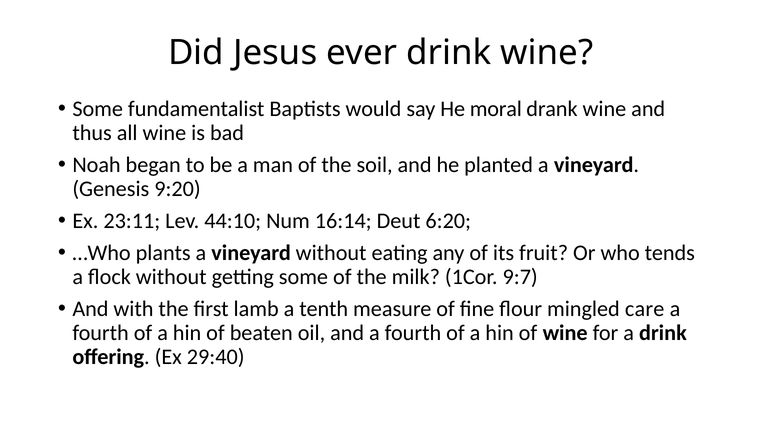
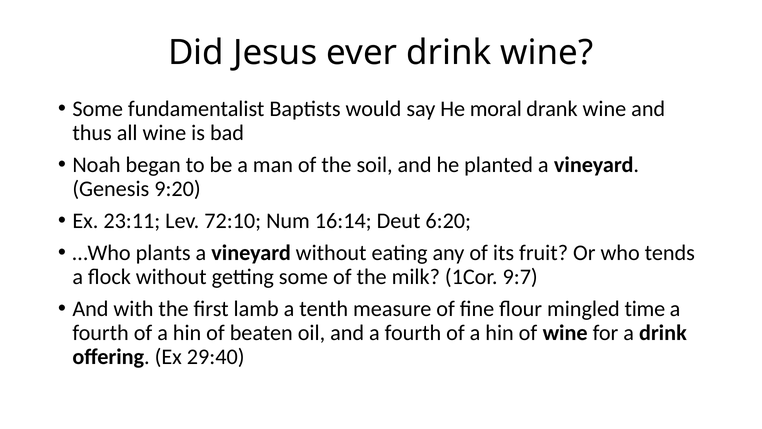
44:10: 44:10 -> 72:10 (233, 221)
care: care -> time (645, 309)
